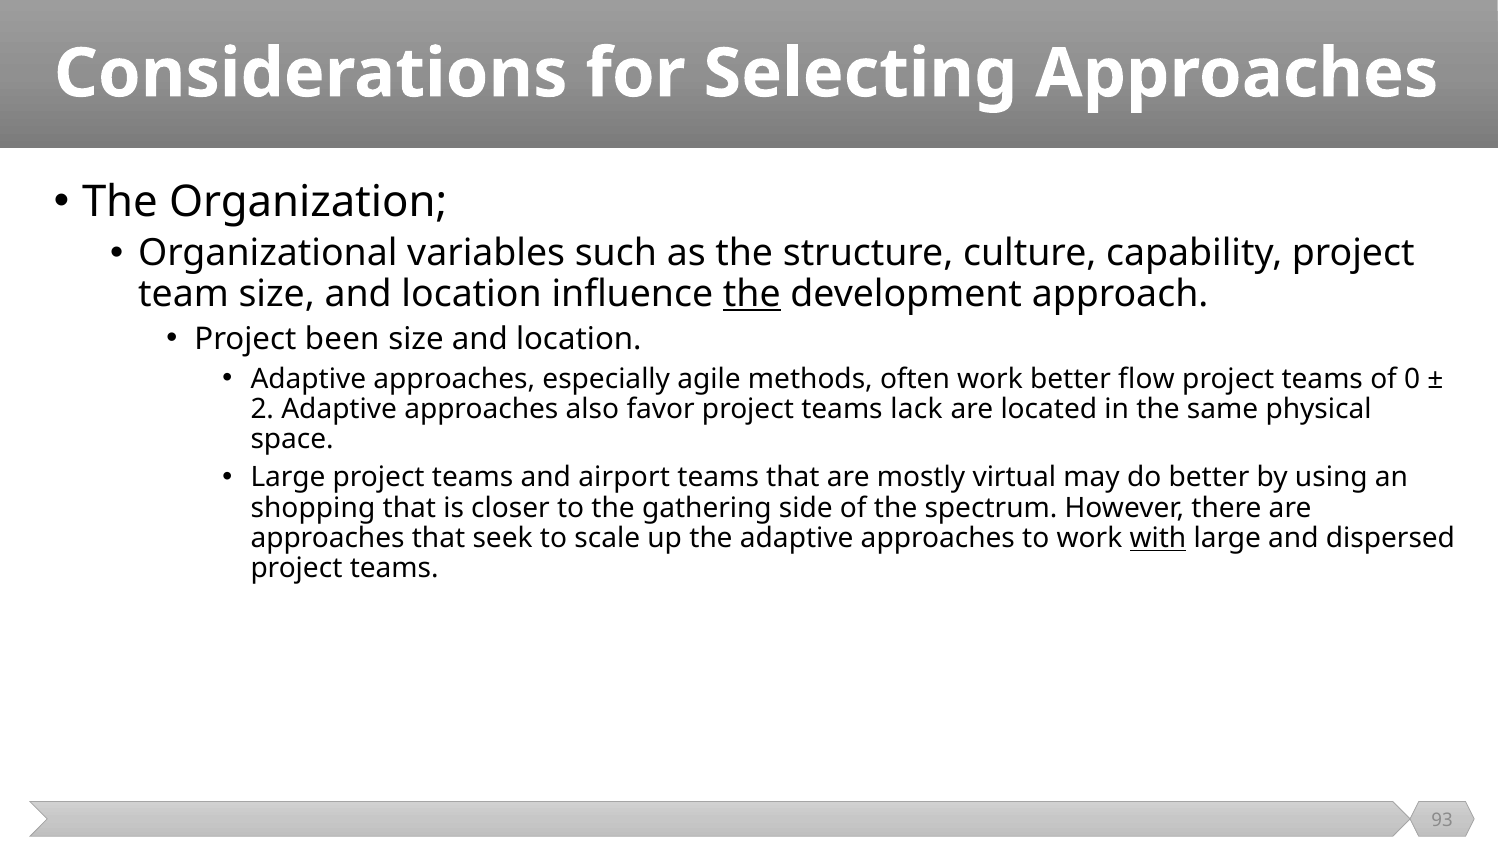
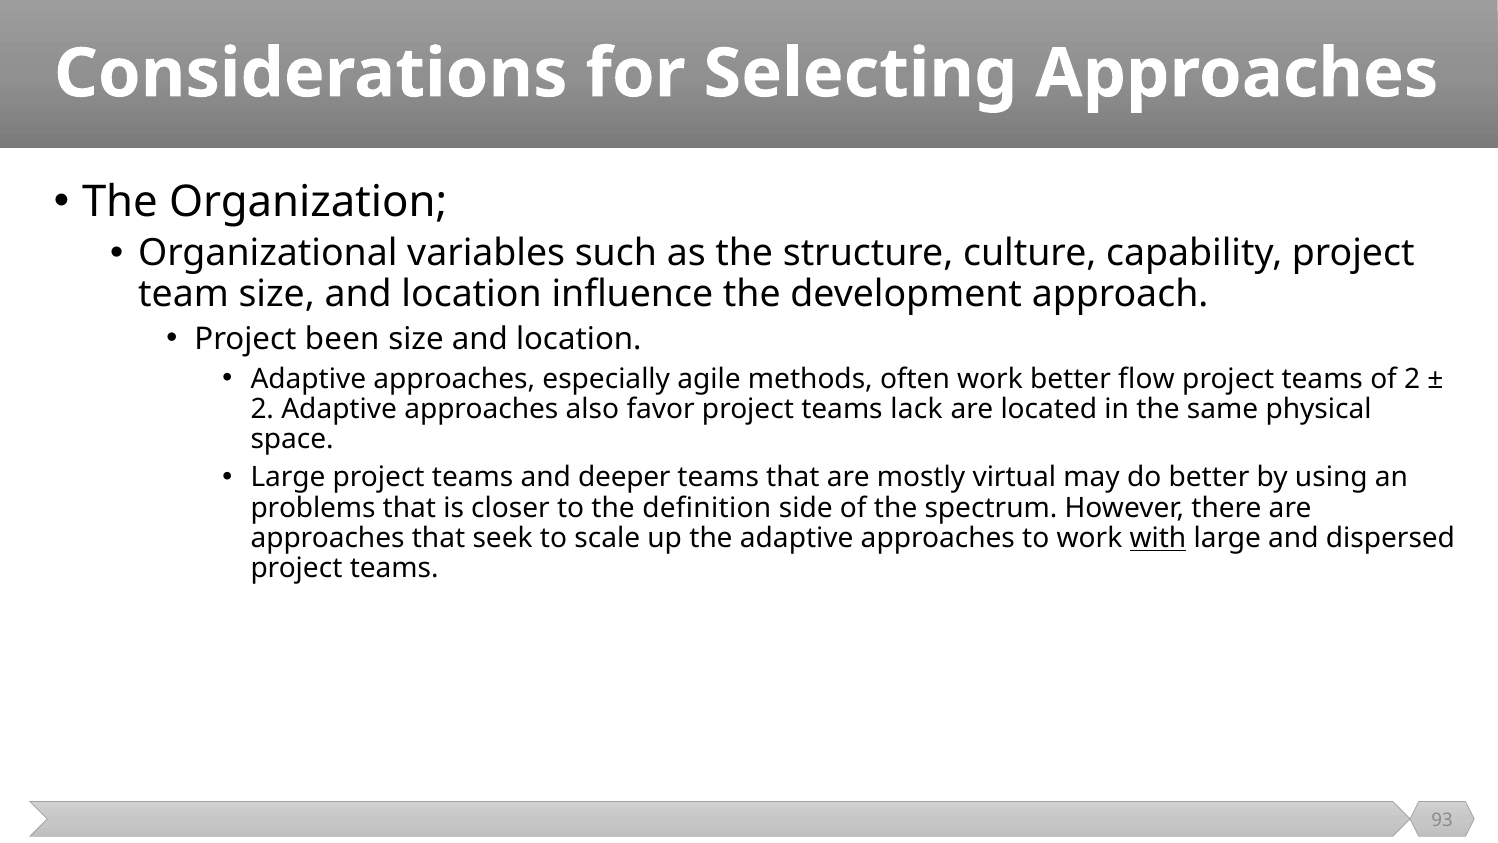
the underline: present -> none (752, 294)
of 0: 0 -> 2 (1412, 379)
airport: airport -> deeper (624, 477)
shopping: shopping -> problems (313, 508)
gathering: gathering -> definition (707, 508)
